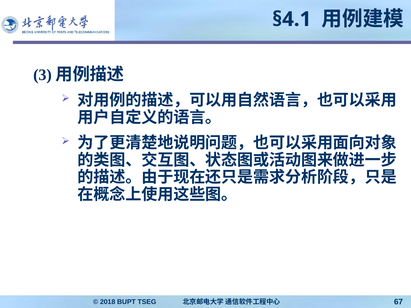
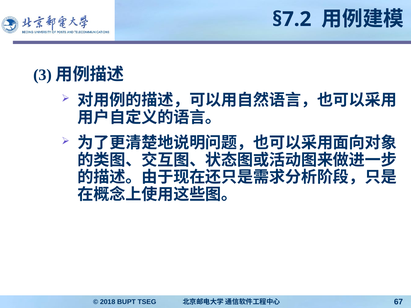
§4.1: §4.1 -> §7.2 (292, 19)
